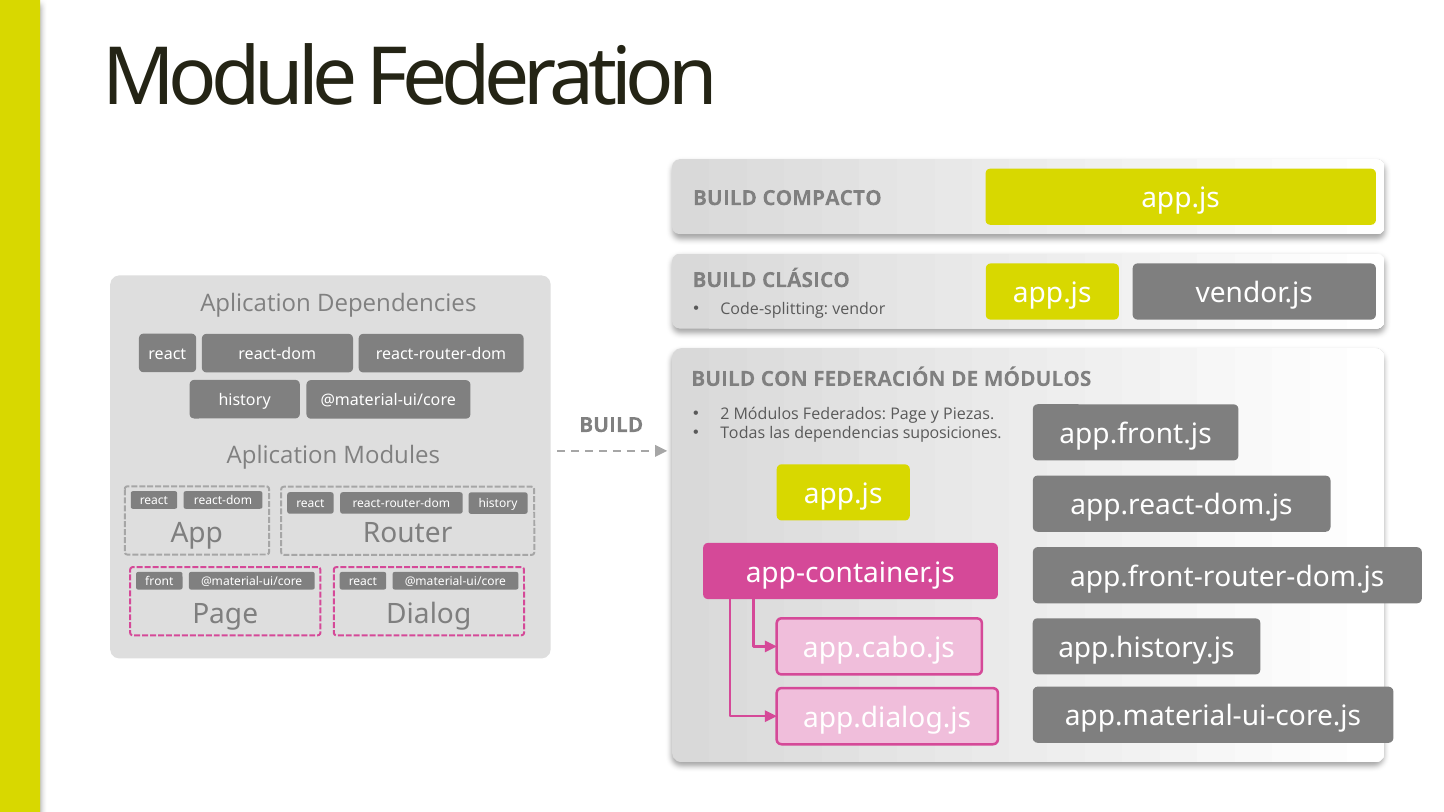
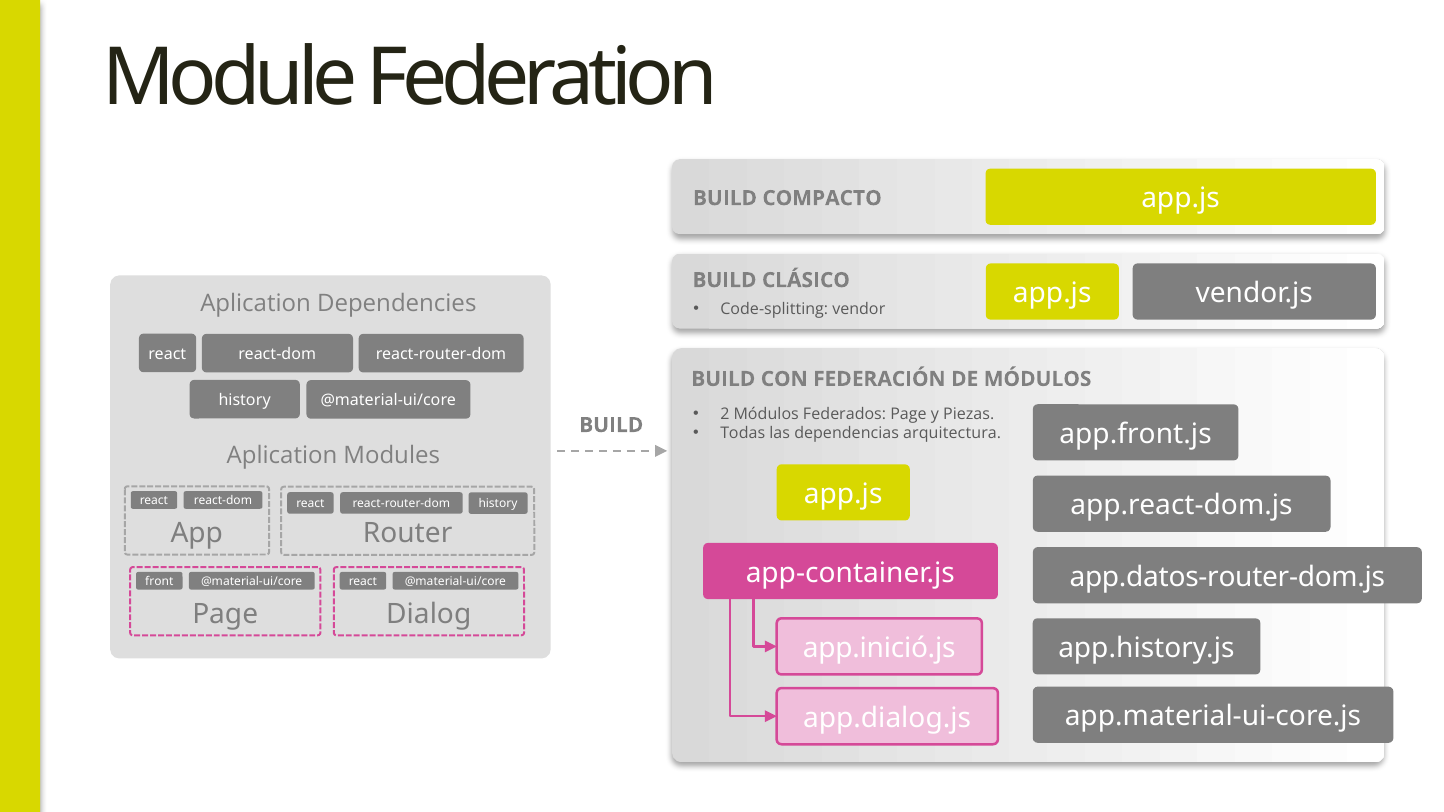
suposiciones: suposiciones -> arquitectura (952, 433)
app.front-router-dom.js: app.front-router-dom.js -> app.datos-router-dom.js (1227, 577)
app.cabo.js: app.cabo.js -> app.inició.js (879, 649)
